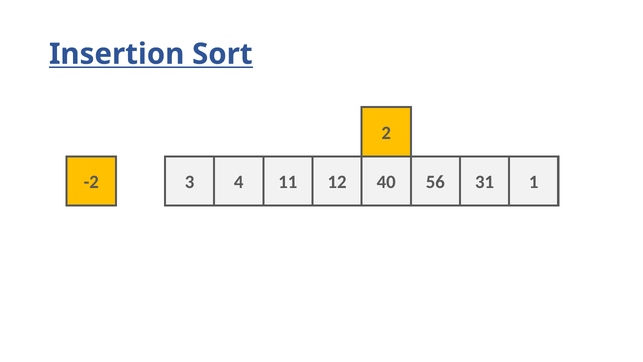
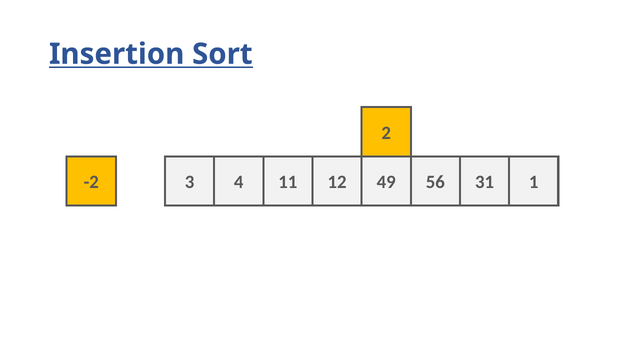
40: 40 -> 49 (386, 182)
